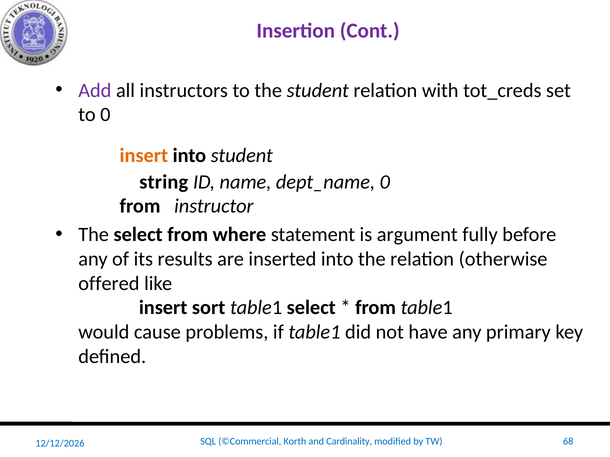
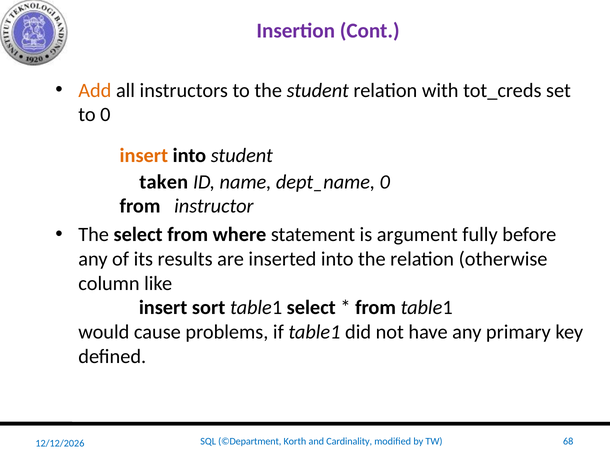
Add colour: purple -> orange (95, 91)
string: string -> taken (164, 182)
offered: offered -> column (109, 284)
©Commercial: ©Commercial -> ©Department (250, 442)
